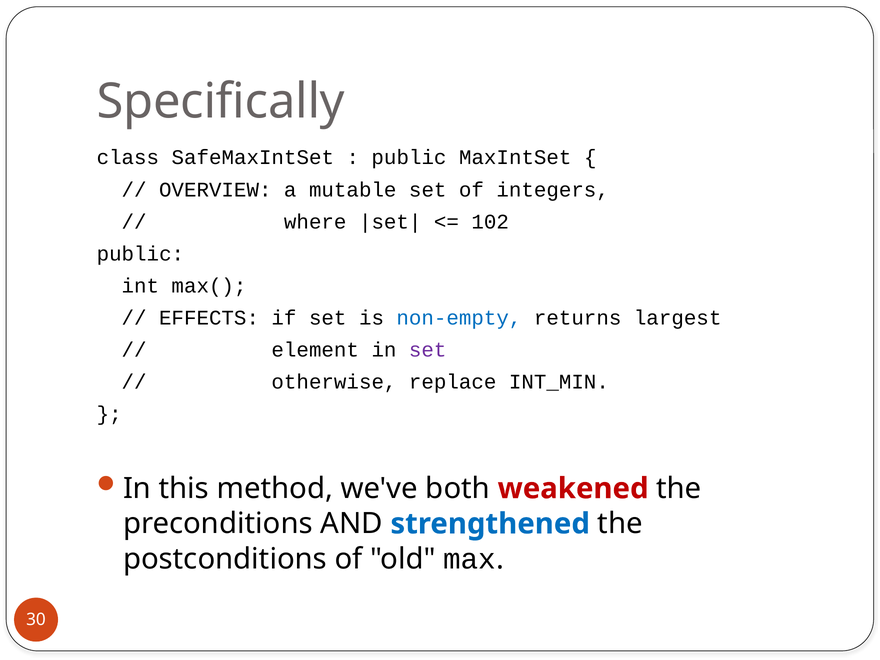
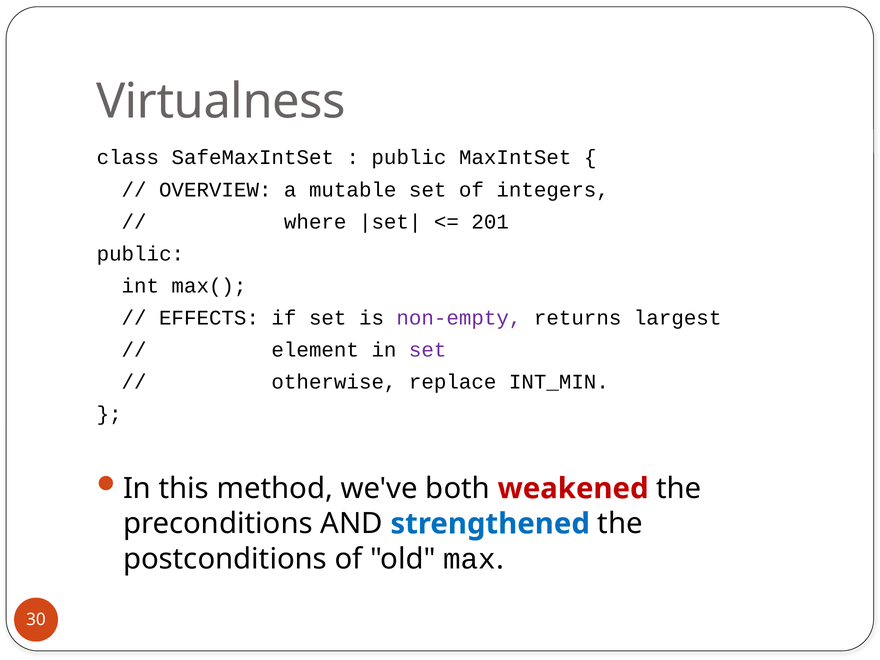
Specifically: Specifically -> Virtualness (221, 102)
102: 102 -> 201 (490, 222)
non-empty colour: blue -> purple (459, 318)
